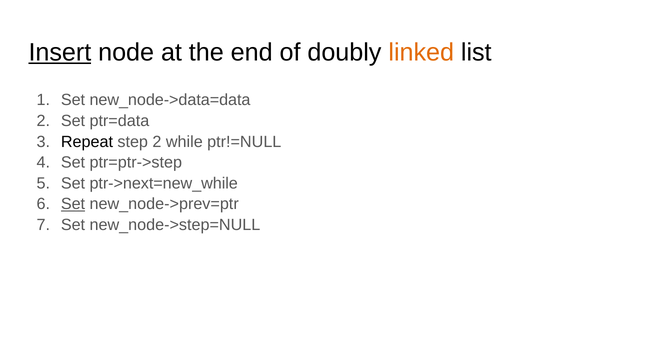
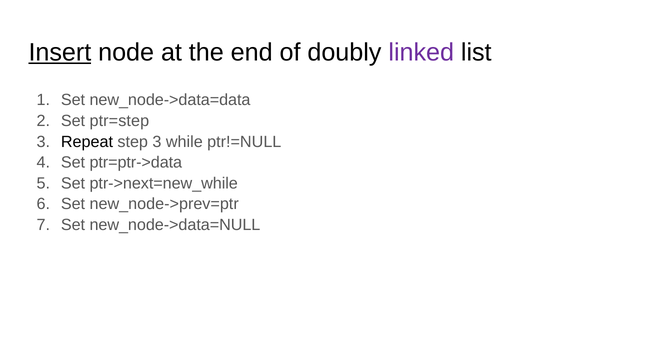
linked colour: orange -> purple (421, 52)
ptr=data: ptr=data -> ptr=step (119, 121)
step 2: 2 -> 3 (157, 142)
ptr=ptr->step: ptr=ptr->step -> ptr=ptr->data (136, 162)
Set underline: present -> none (73, 204)
new_node->step=NULL: new_node->step=NULL -> new_node->data=NULL (175, 225)
